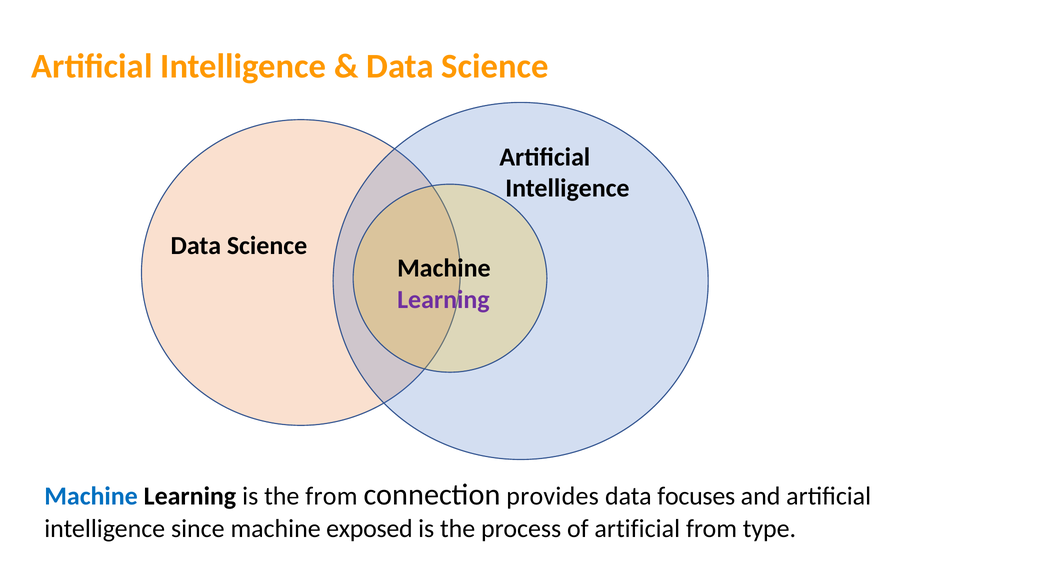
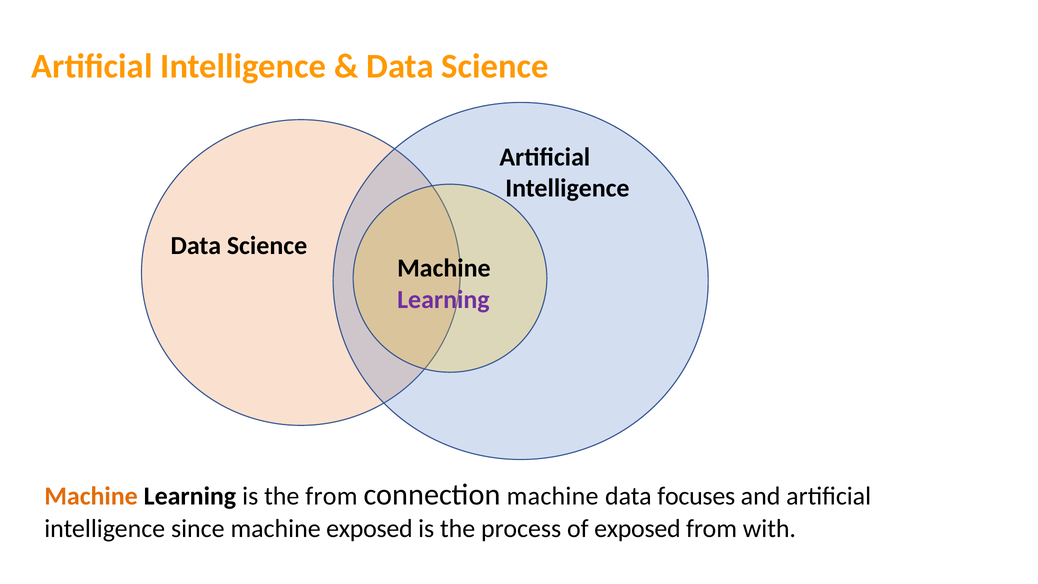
Machine colour: blue -> orange (91, 496)
connection provides: provides -> machine (553, 496)
of artificial: artificial -> exposed (637, 528)
type: type -> with (769, 528)
